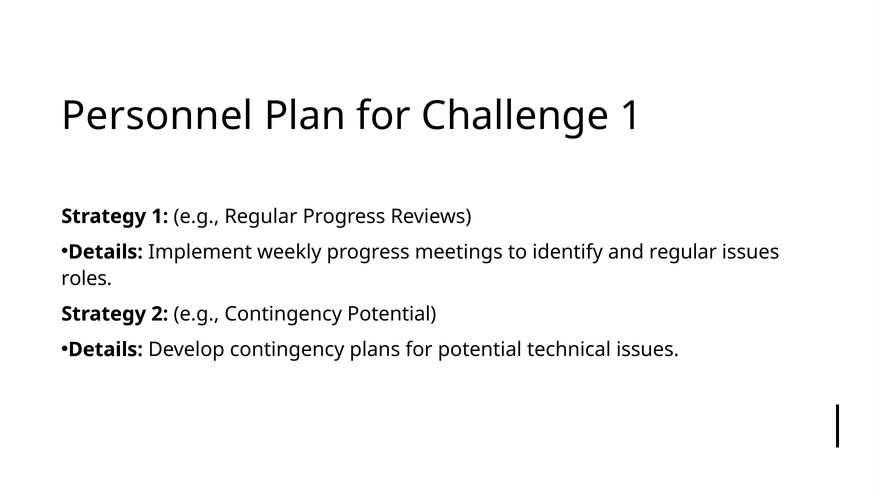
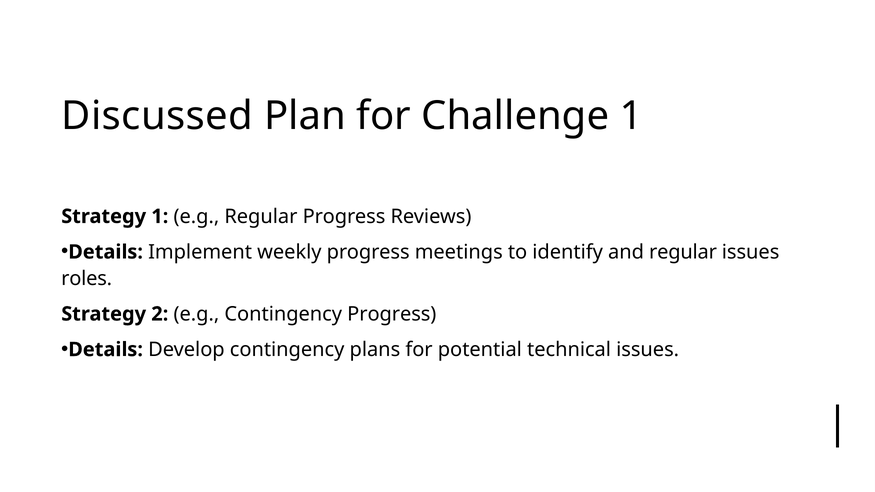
Personnel: Personnel -> Discussed (157, 116)
Contingency Potential: Potential -> Progress (392, 314)
